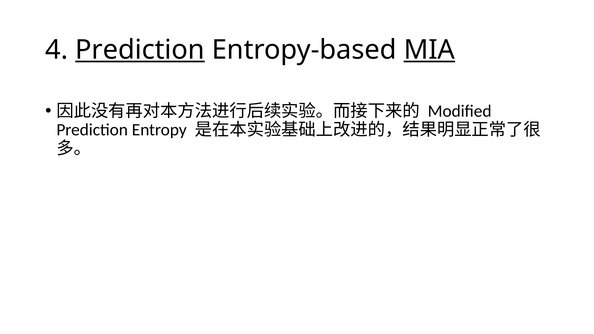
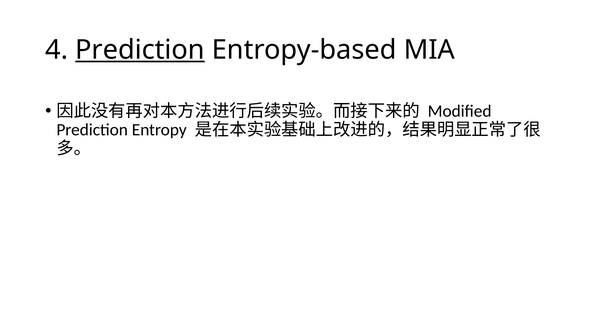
MIA underline: present -> none (429, 50)
